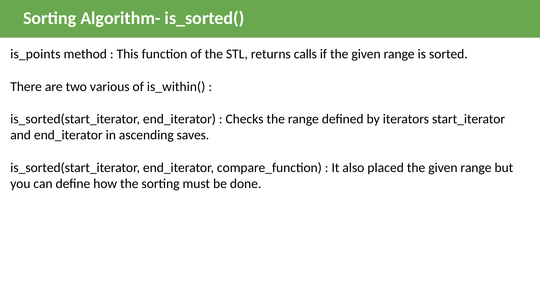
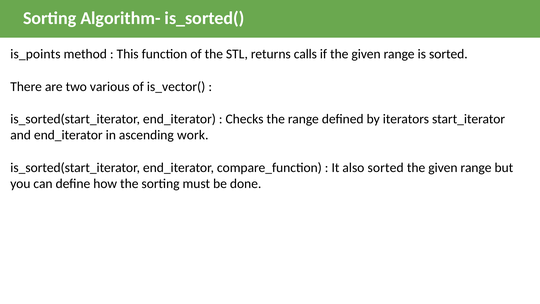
is_within(: is_within( -> is_vector( (176, 86)
saves: saves -> work (193, 135)
also placed: placed -> sorted (386, 167)
